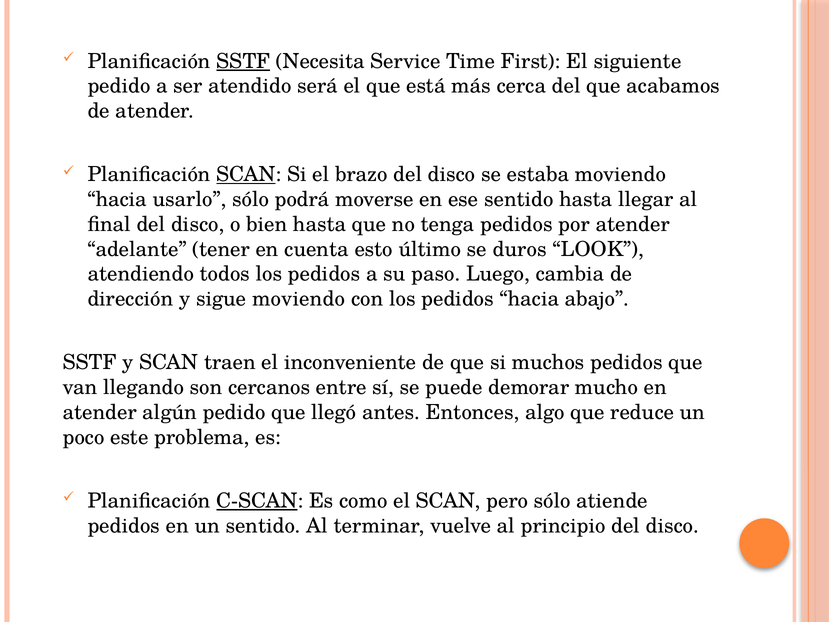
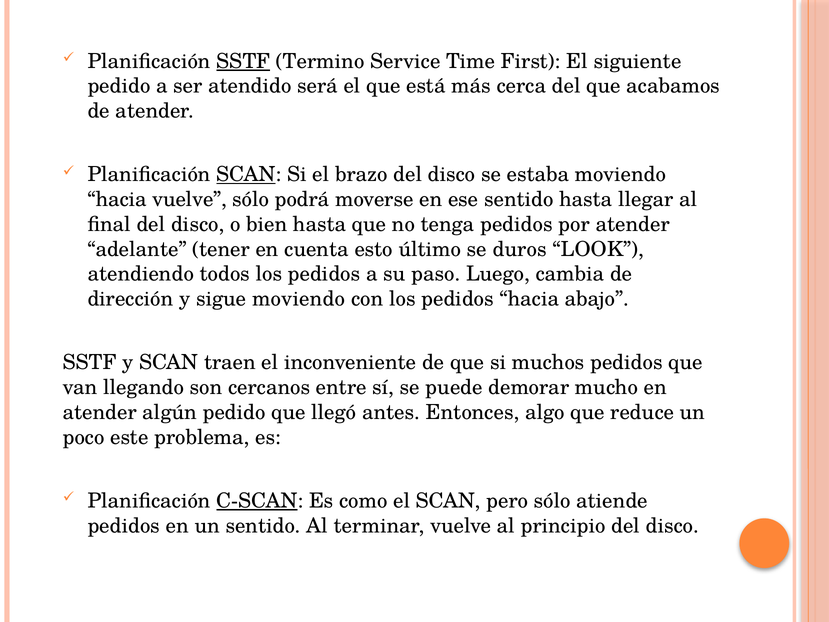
Necesita: Necesita -> Termino (320, 61)
hacia usarlo: usarlo -> vuelve (190, 199)
